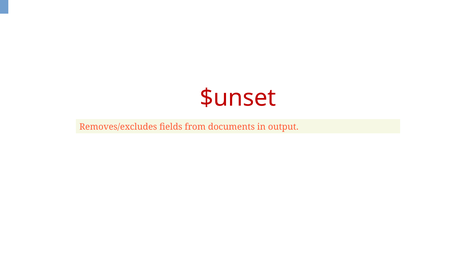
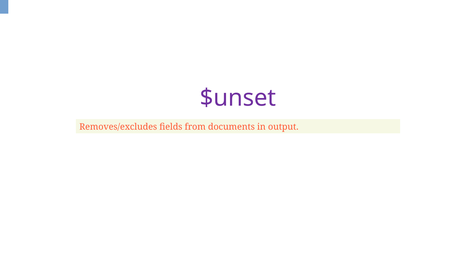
$unset colour: red -> purple (238, 98)
